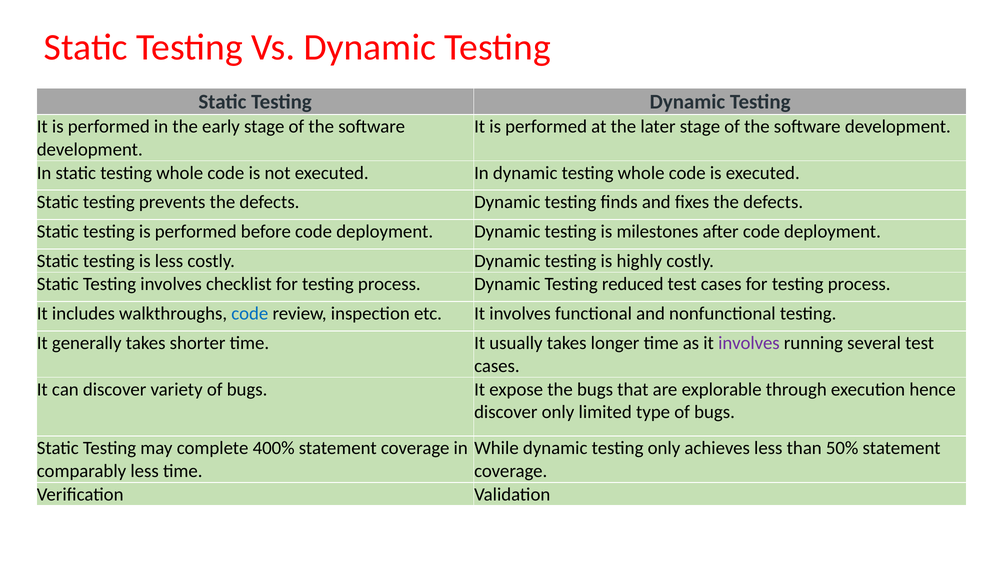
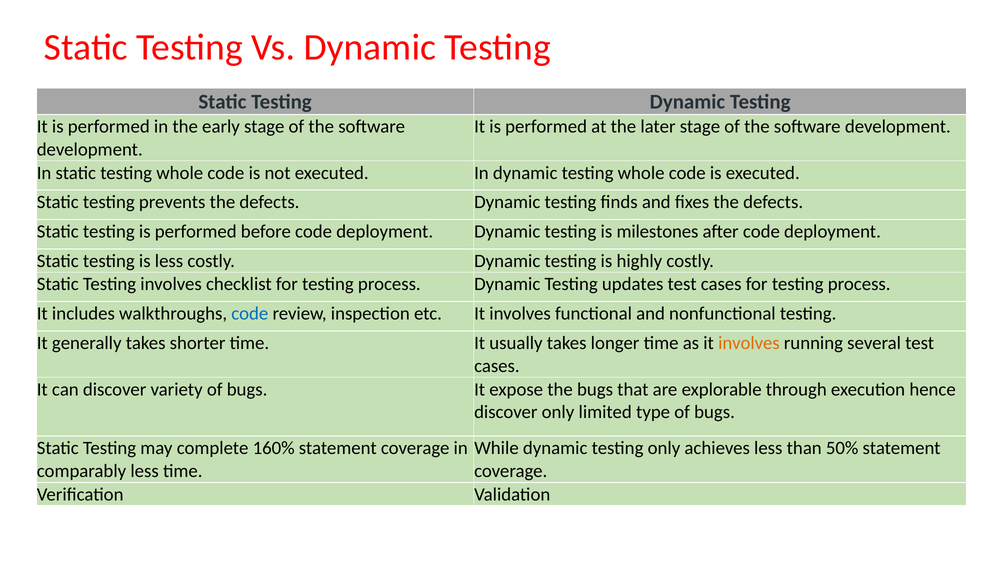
reduced: reduced -> updates (633, 284)
involves colour: purple -> orange (749, 343)
400%: 400% -> 160% (274, 448)
